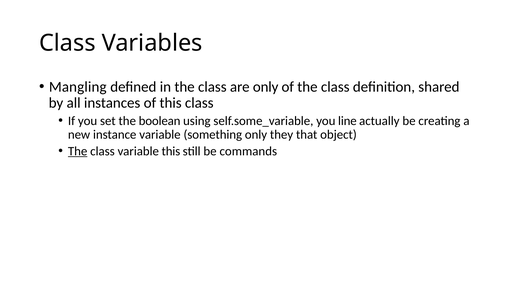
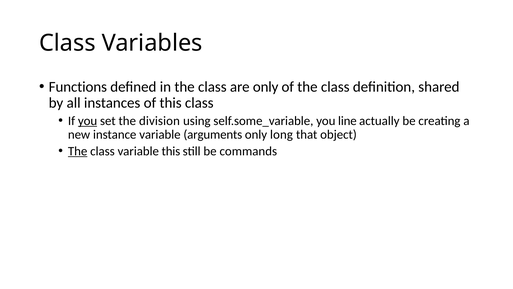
Mangling: Mangling -> Functions (78, 87)
you underline: none -> present (88, 121)
boolean: boolean -> division (159, 121)
something: something -> arguments (213, 134)
they: they -> long (281, 134)
